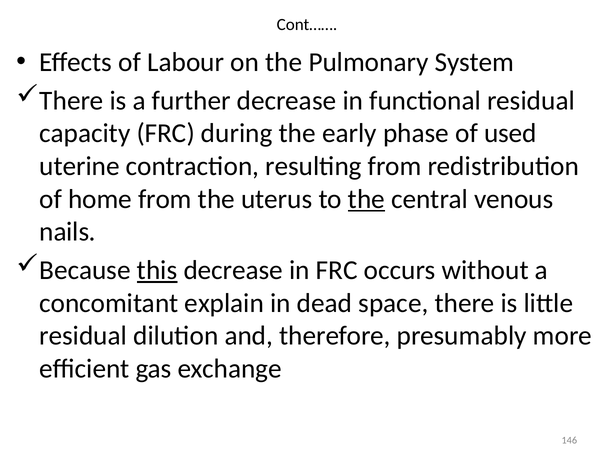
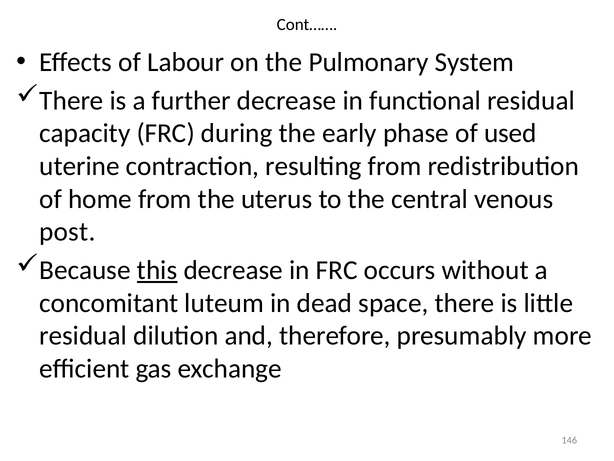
the underline: present -> none (367, 199)
nails: nails -> post (67, 232)
explain: explain -> luteum (224, 303)
